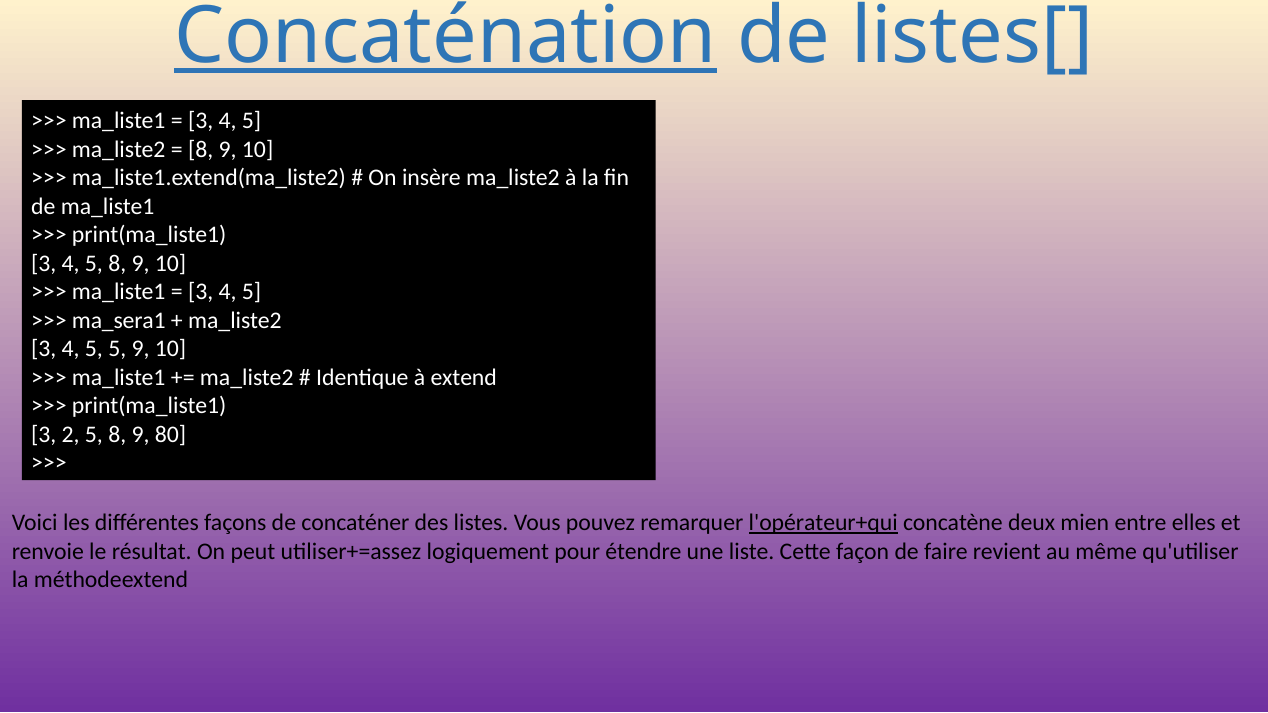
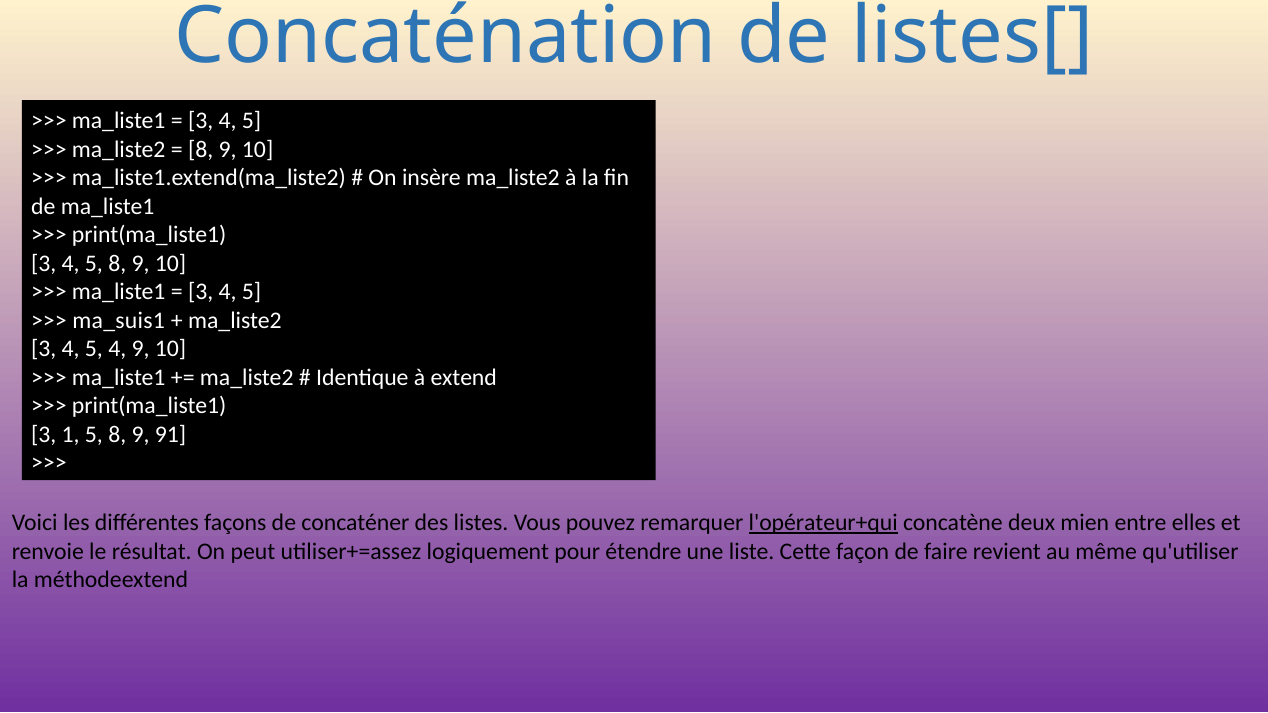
Concaténation underline: present -> none (445, 36)
ma_sera1: ma_sera1 -> ma_suis1 (119, 321)
5 5: 5 -> 4 (117, 349)
2: 2 -> 1 (71, 435)
80: 80 -> 91 (171, 435)
